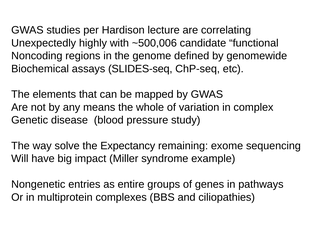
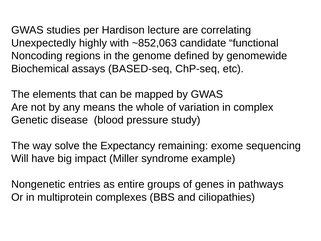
~500,006: ~500,006 -> ~852,063 (154, 43)
SLIDES-seq: SLIDES-seq -> BASED-seq (140, 69)
